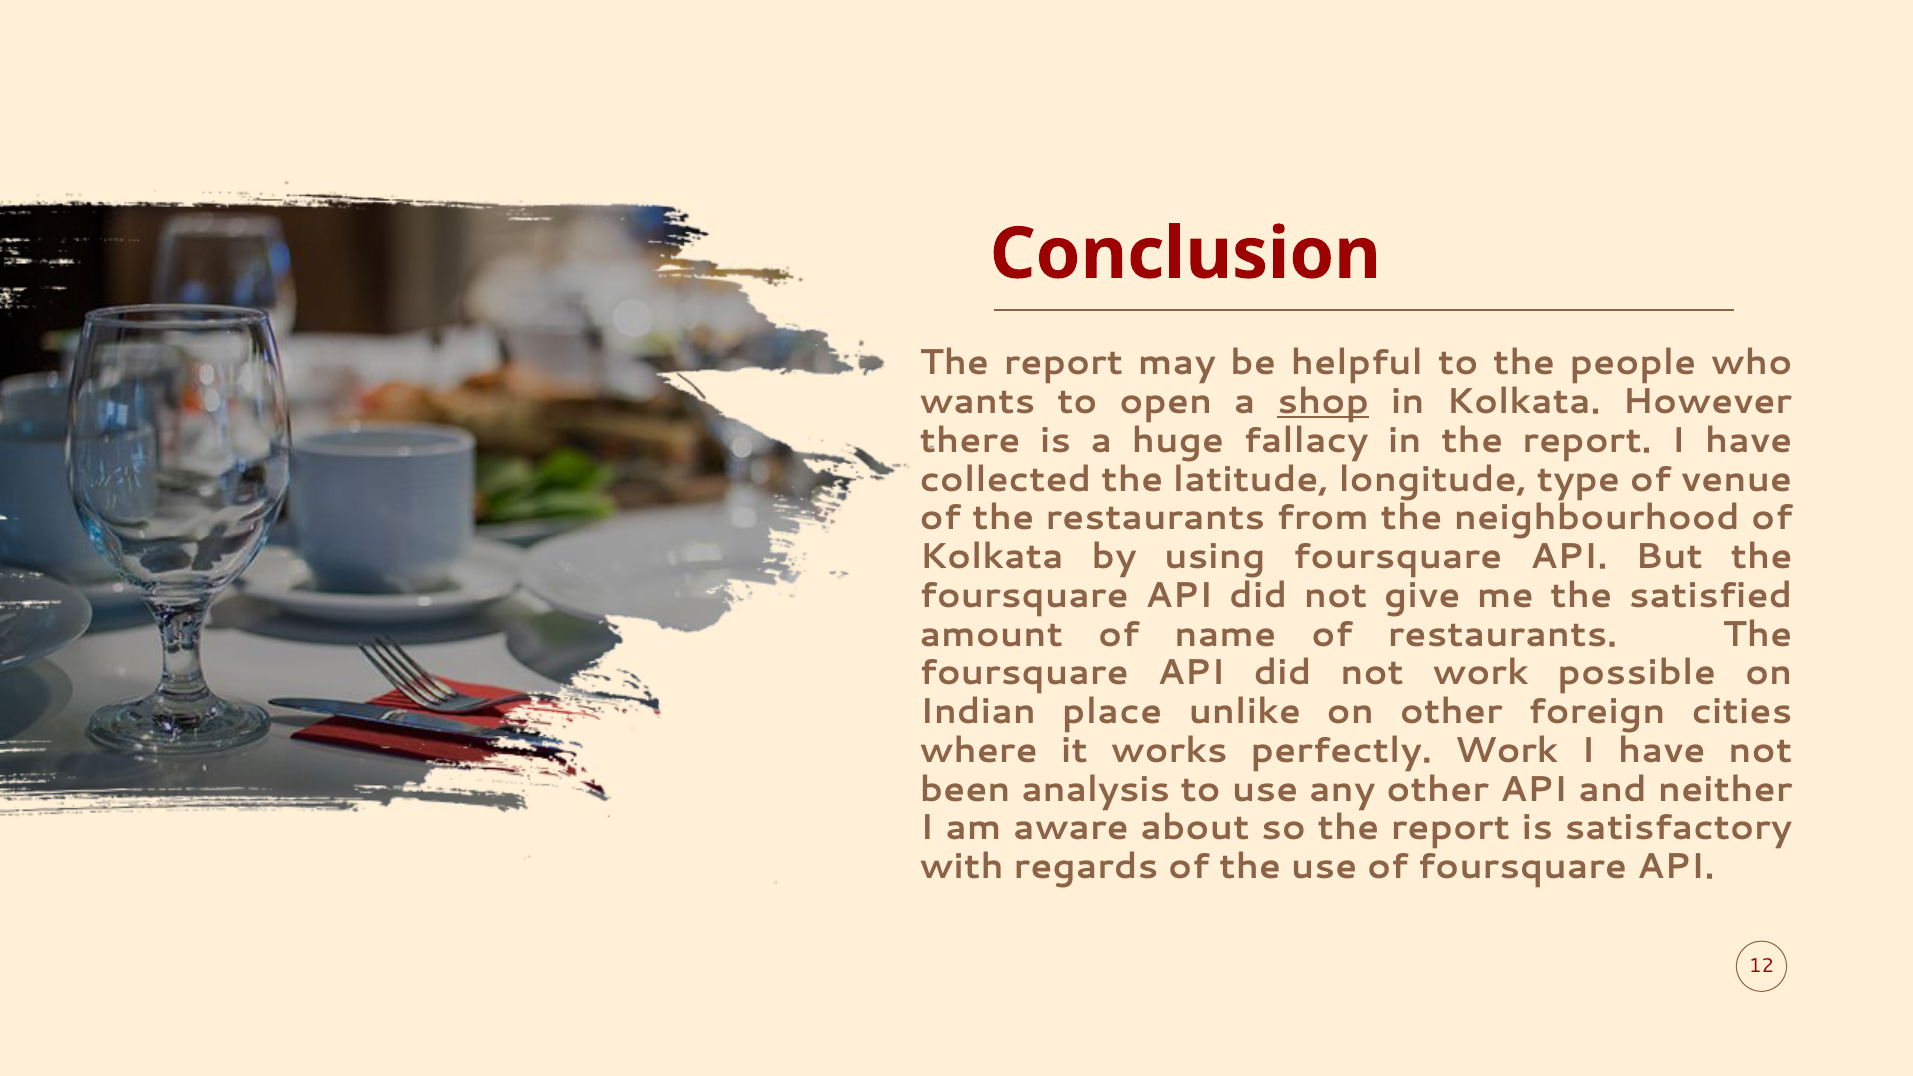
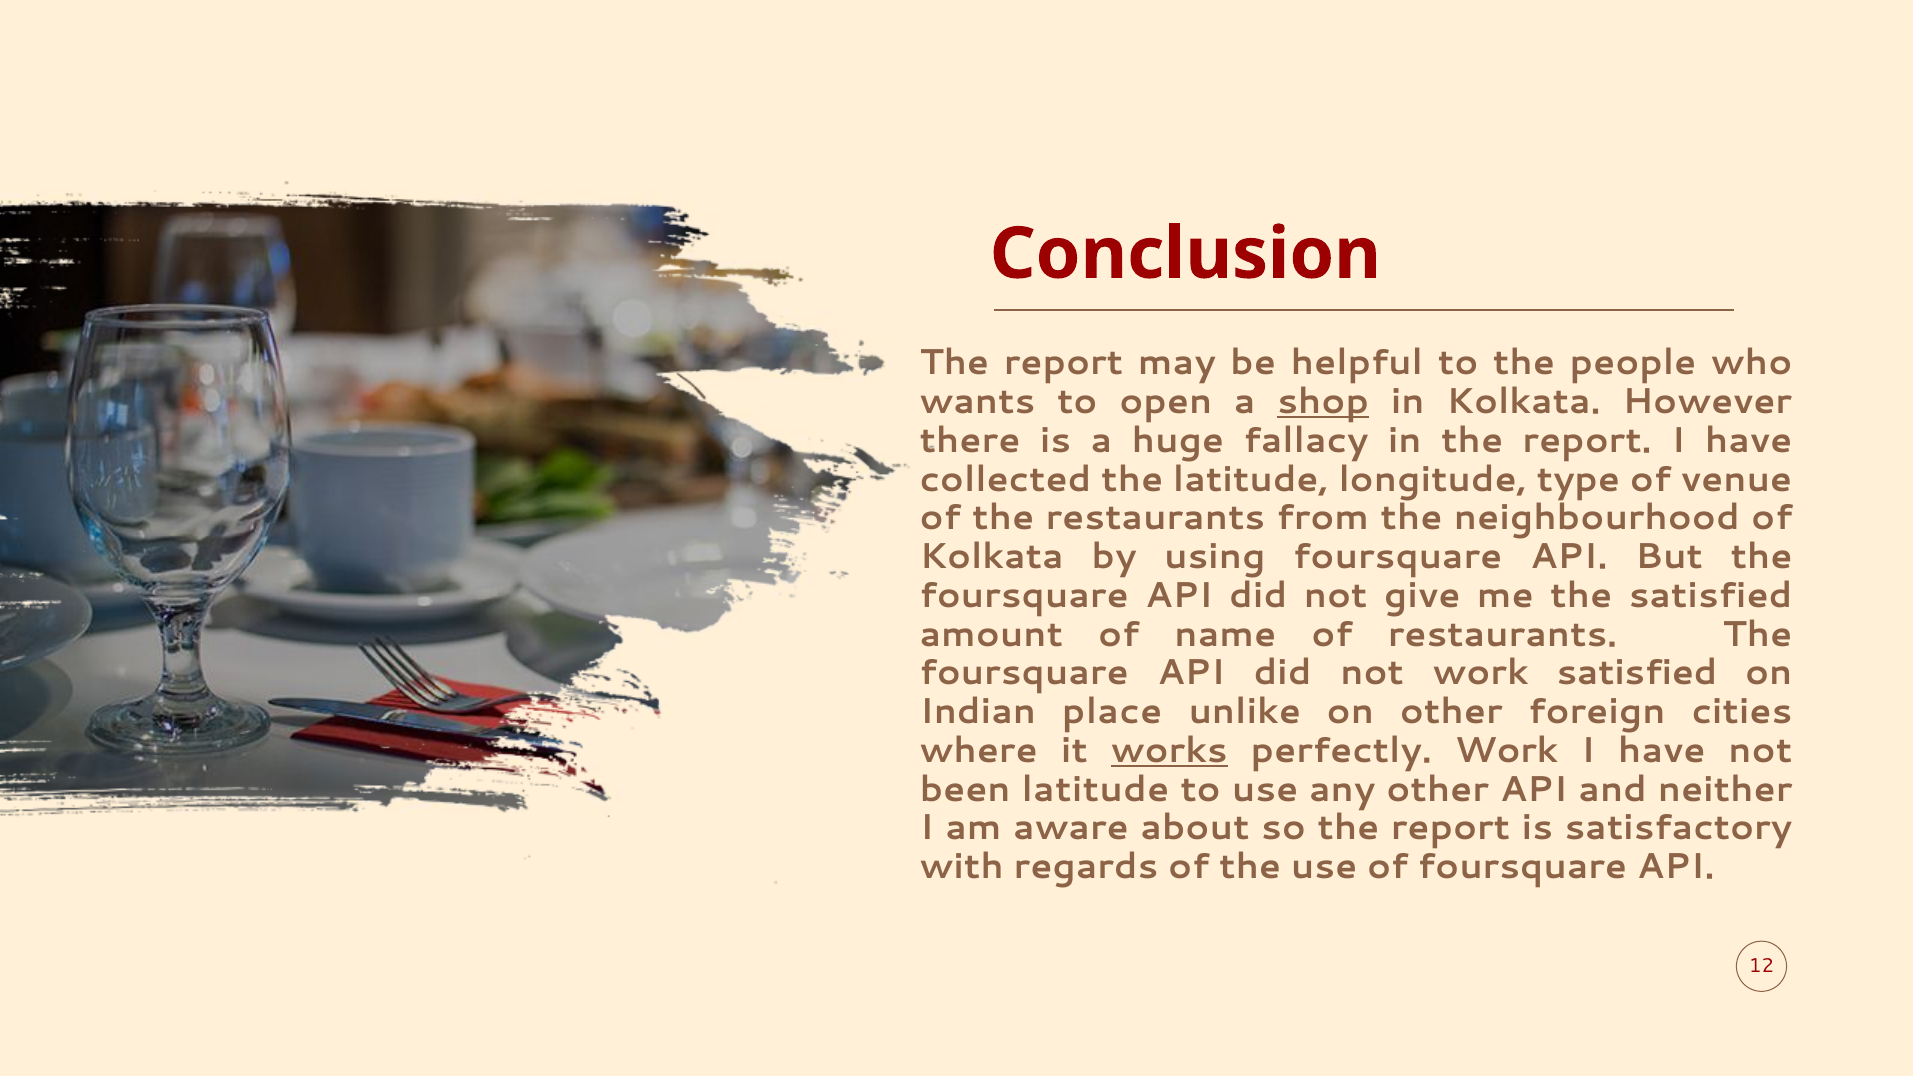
work possible: possible -> satisfied (1637, 673)
works underline: none -> present (1169, 750)
been analysis: analysis -> latitude (1095, 789)
